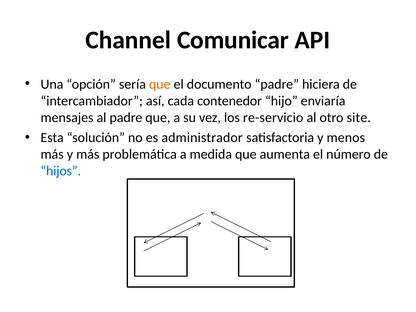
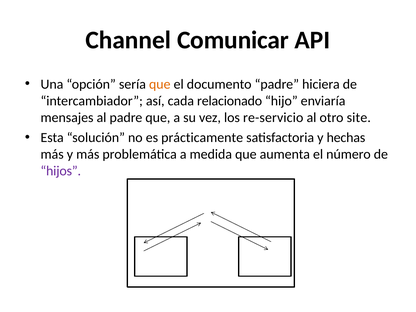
contenedor: contenedor -> relacionado (230, 101)
administrador: administrador -> prácticamente (202, 138)
menos: menos -> hechas (346, 138)
hijos colour: blue -> purple (61, 171)
